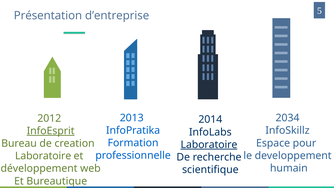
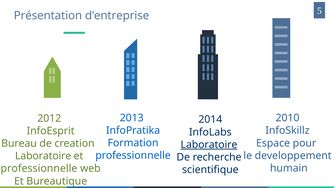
2034: 2034 -> 2010 (288, 118)
InfoEsprit underline: present -> none (51, 131)
développement: développement -> professionnelle (39, 168)
